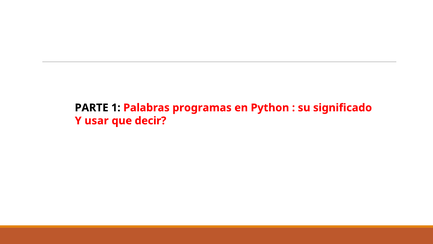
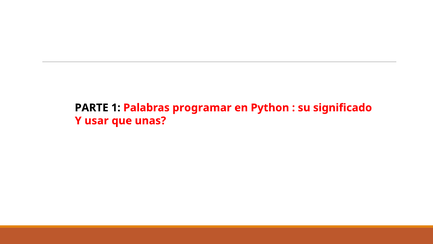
programas: programas -> programar (202, 108)
decir: decir -> unas (150, 121)
